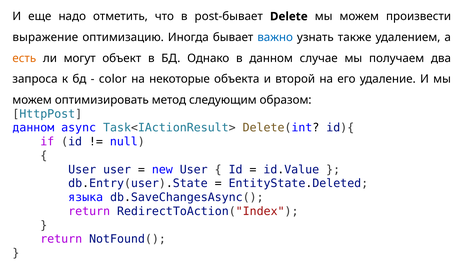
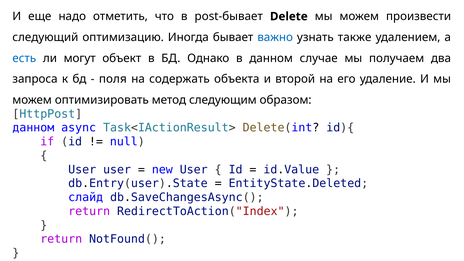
выражение: выражение -> следующий (45, 37)
есть colour: orange -> blue (24, 58)
color: color -> поля (113, 79)
некоторые: некоторые -> содержать (179, 79)
языка: языка -> слайд (86, 197)
